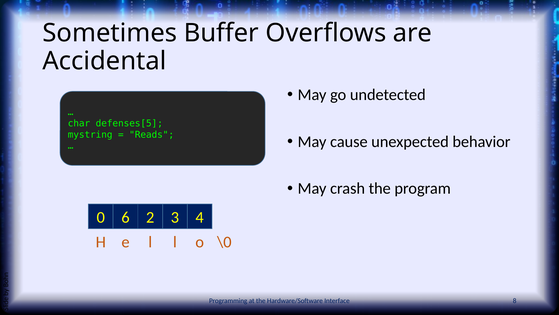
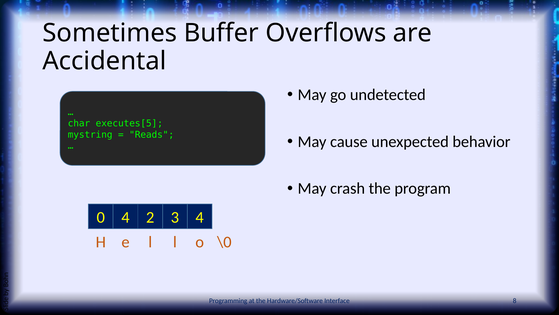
defenses[5: defenses[5 -> executes[5 (129, 123)
0 6: 6 -> 4 (125, 217)
